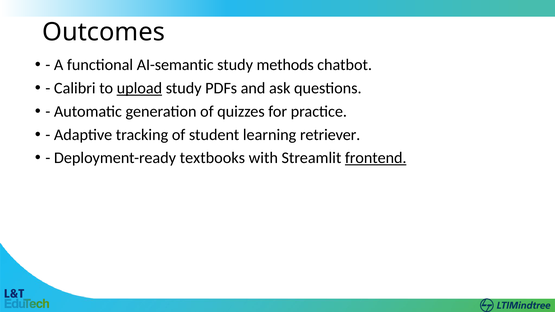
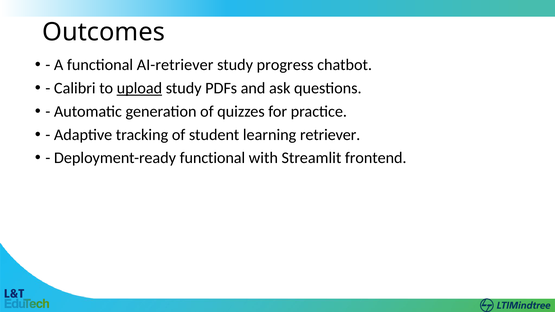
AI-semantic: AI-semantic -> AI-retriever (175, 65)
methods: methods -> progress (285, 65)
Deployment-ready textbooks: textbooks -> functional (212, 158)
frontend underline: present -> none (376, 158)
